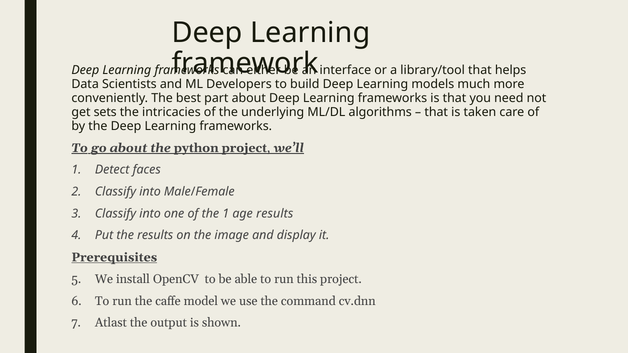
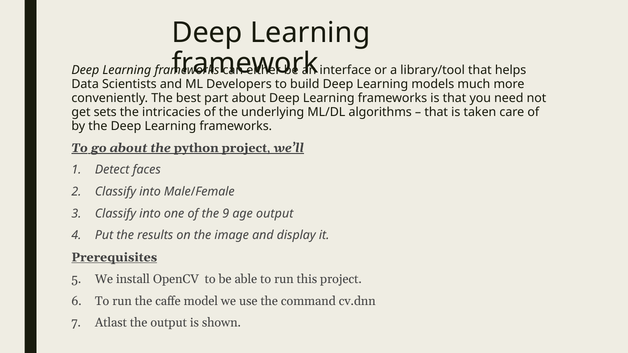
the 1: 1 -> 9 (226, 214)
age results: results -> output (275, 214)
